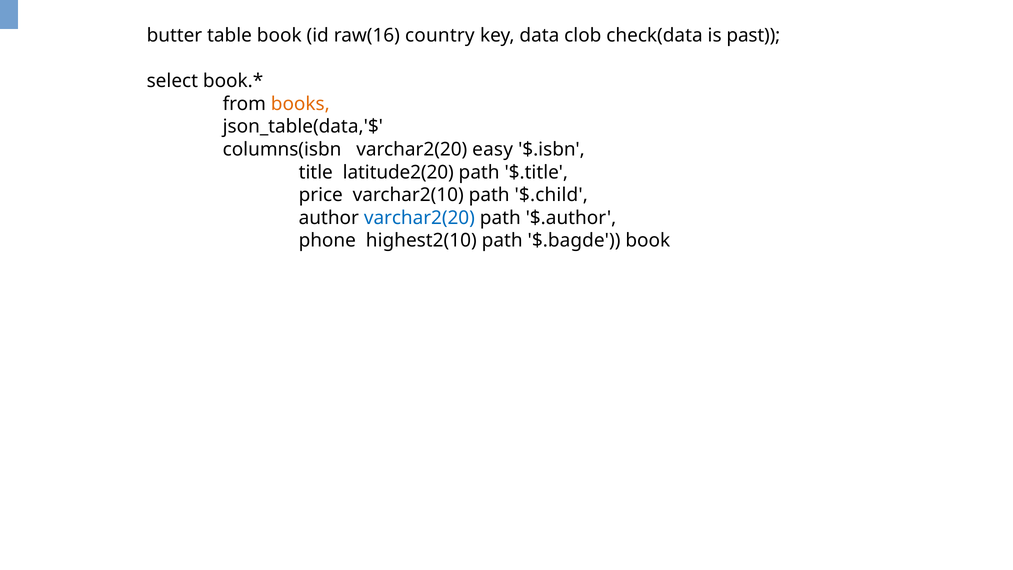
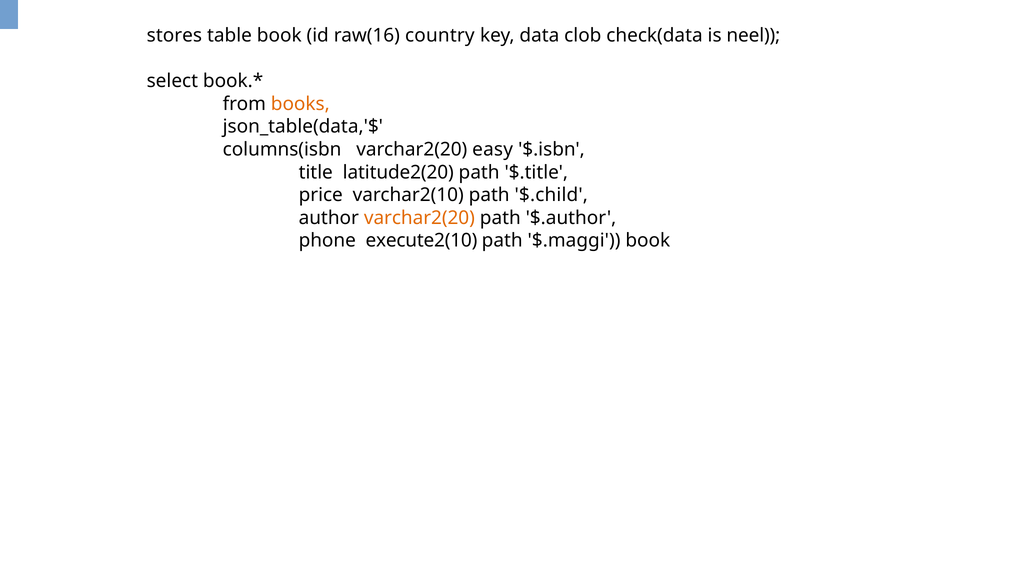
butter: butter -> stores (174, 35)
past: past -> neel (753, 35)
varchar2(20 colour: blue -> orange (419, 218)
highest2(10: highest2(10 -> execute2(10 (421, 241)
$.bagde: $.bagde -> $.maggi (574, 241)
